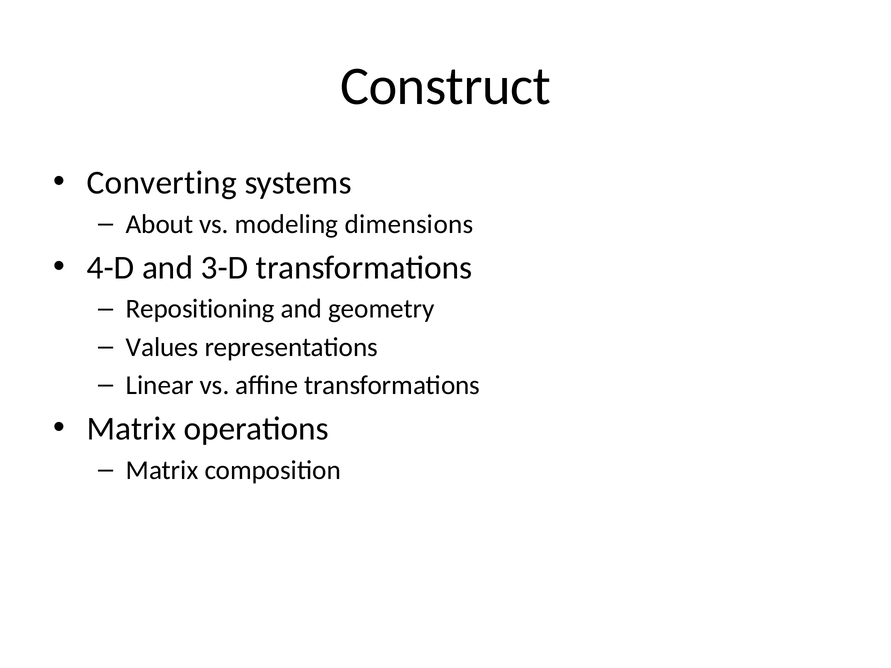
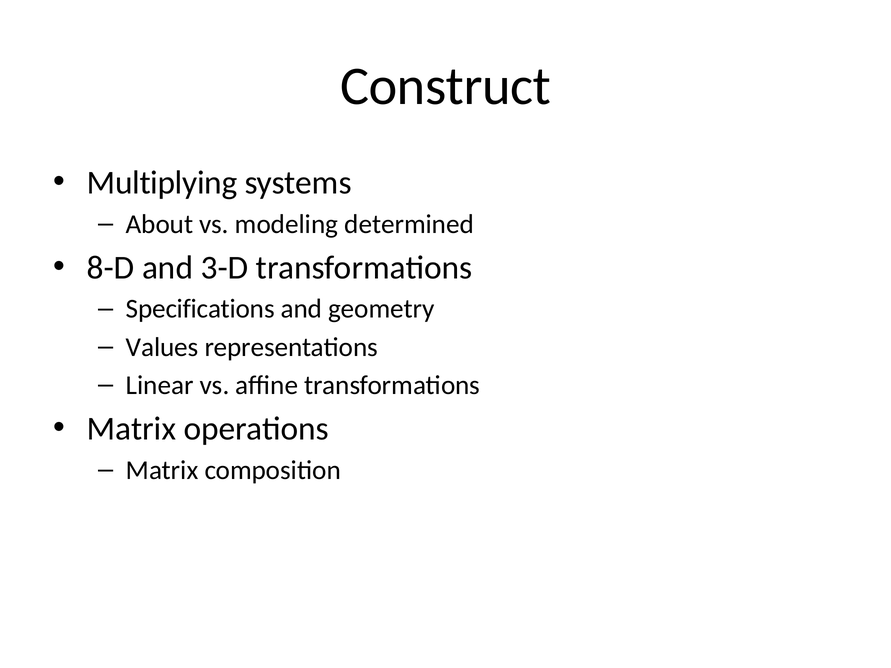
Converting: Converting -> Multiplying (162, 183)
dimensions: dimensions -> determined (409, 224)
4-D: 4-D -> 8-D (111, 268)
Repositioning: Repositioning -> Specifications (200, 309)
